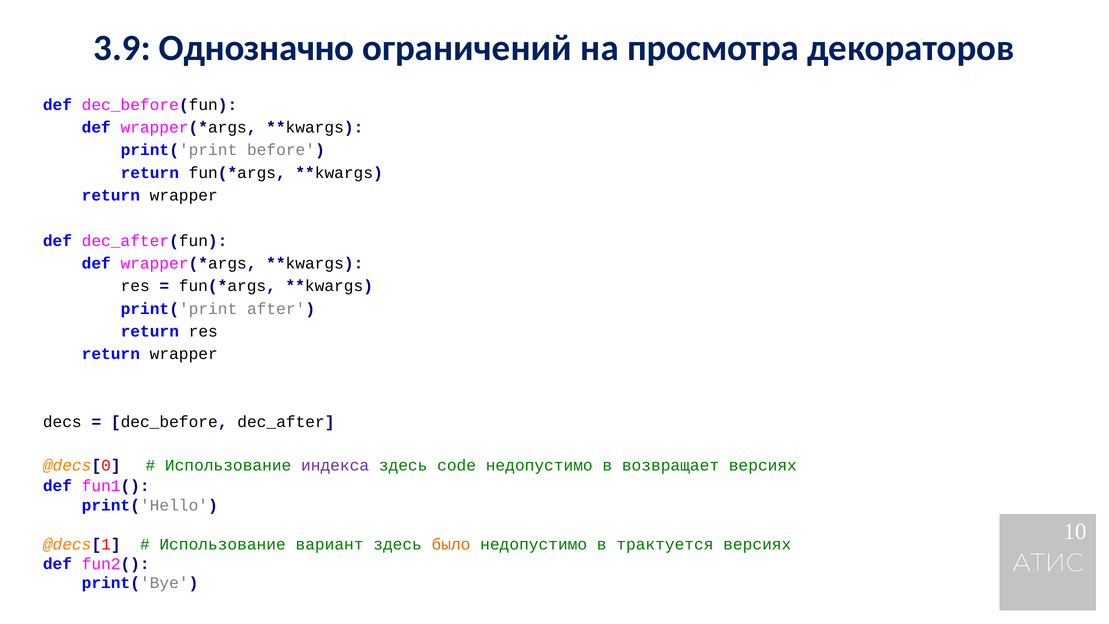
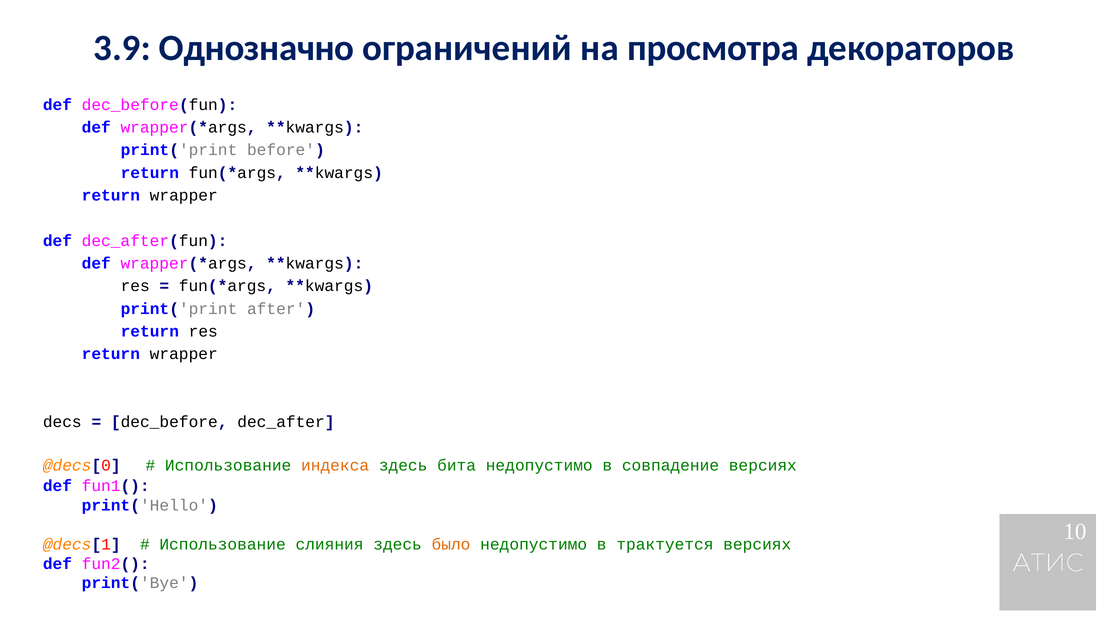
индекса colour: purple -> orange (335, 465)
code: code -> бита (457, 465)
возвращает: возвращает -> совпадение (670, 465)
вариант: вариант -> слияния (330, 544)
